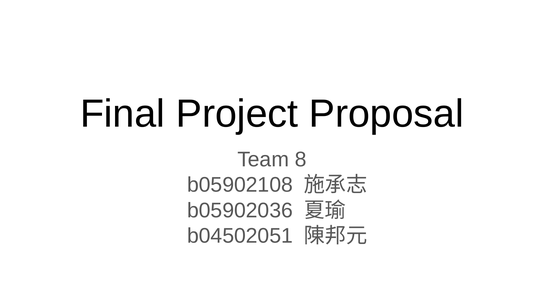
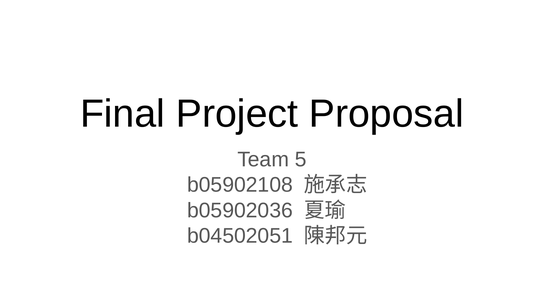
8: 8 -> 5 (301, 160)
